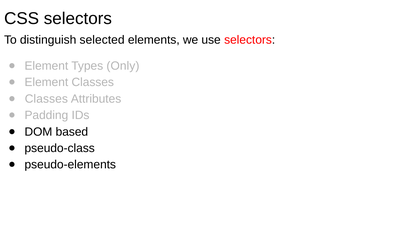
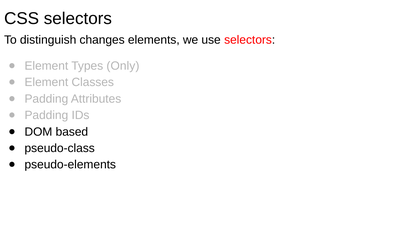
selected: selected -> changes (102, 40)
Classes: Classes -> Padding (46, 99)
